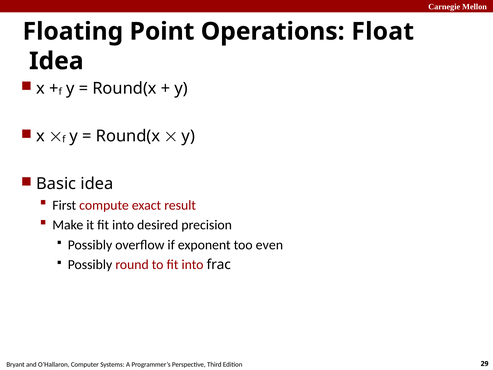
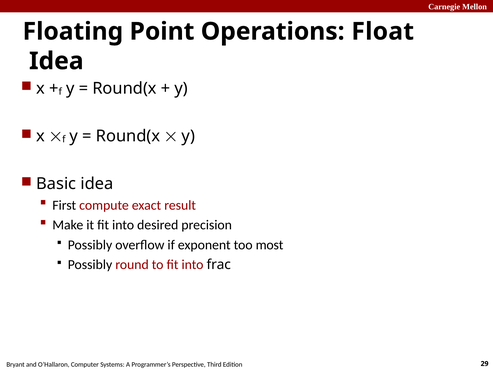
even: even -> most (270, 245)
